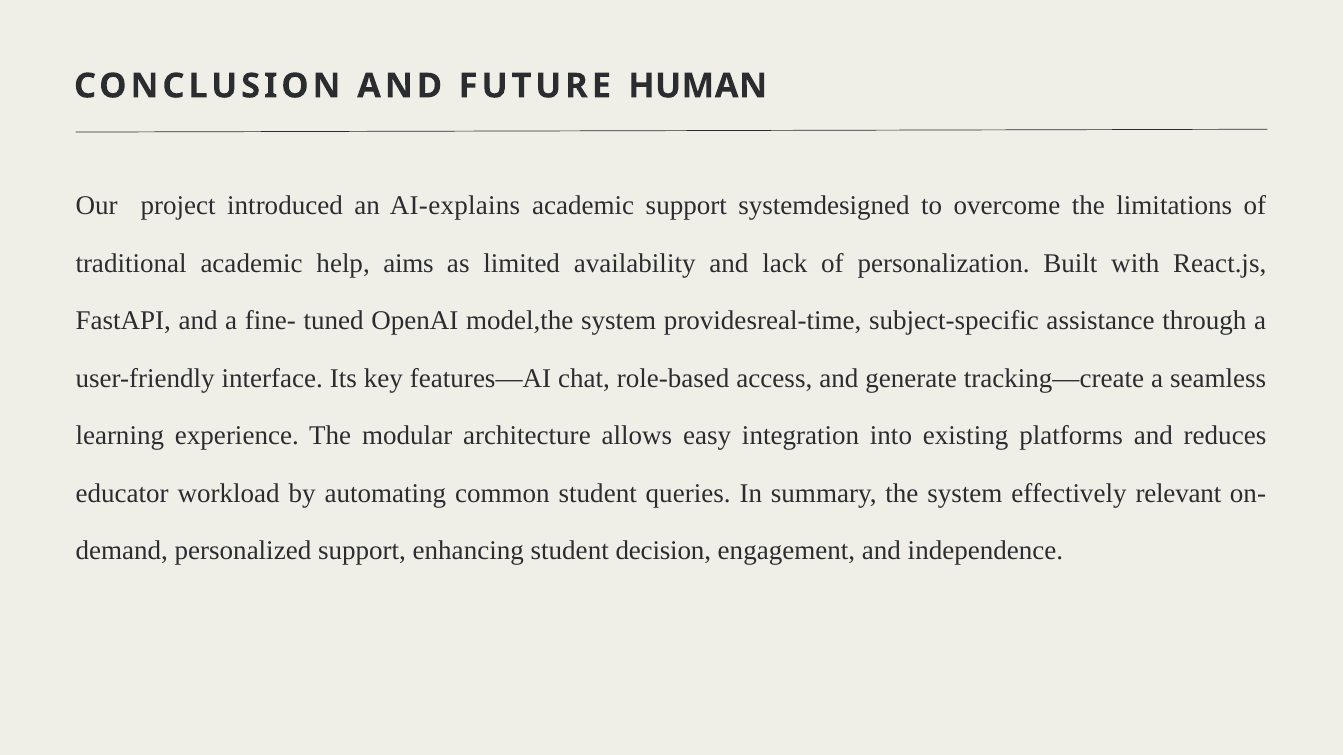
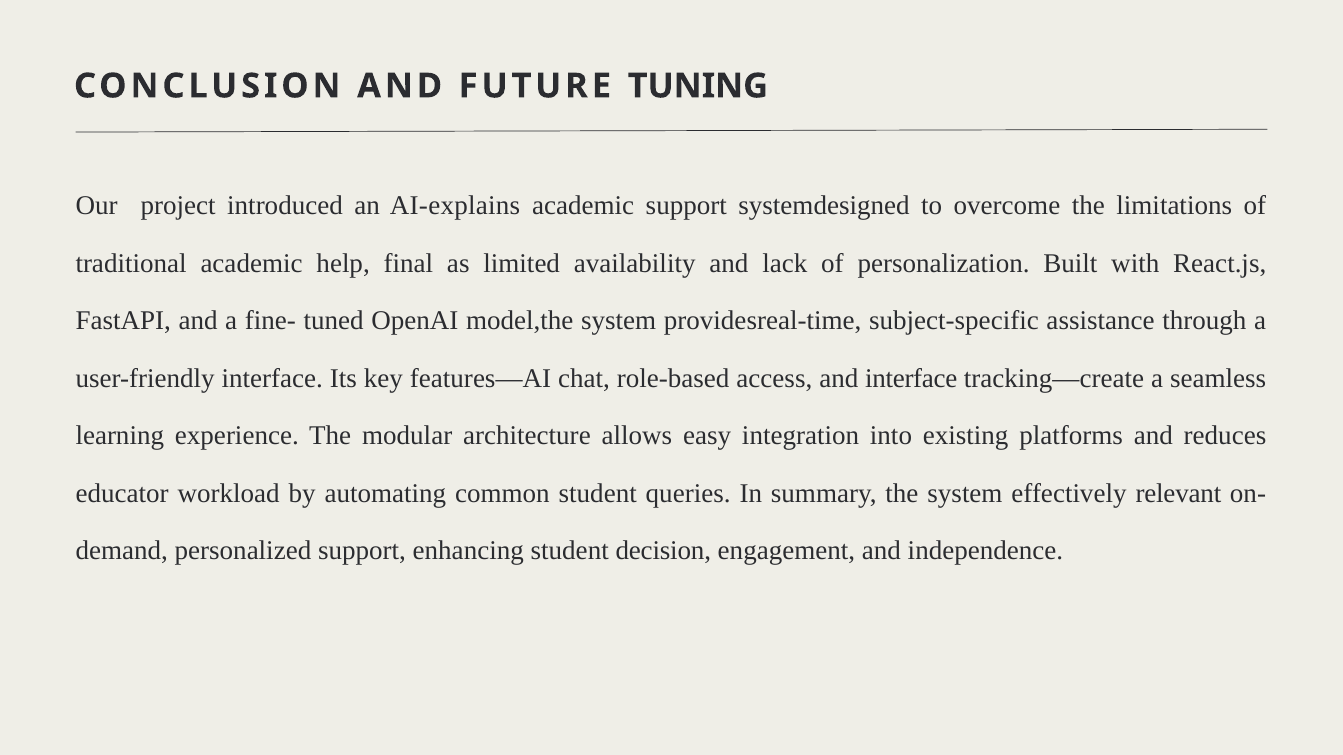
HUMAN: HUMAN -> TUNING (698, 86)
aims: aims -> final (408, 263)
and generate: generate -> interface (911, 378)
